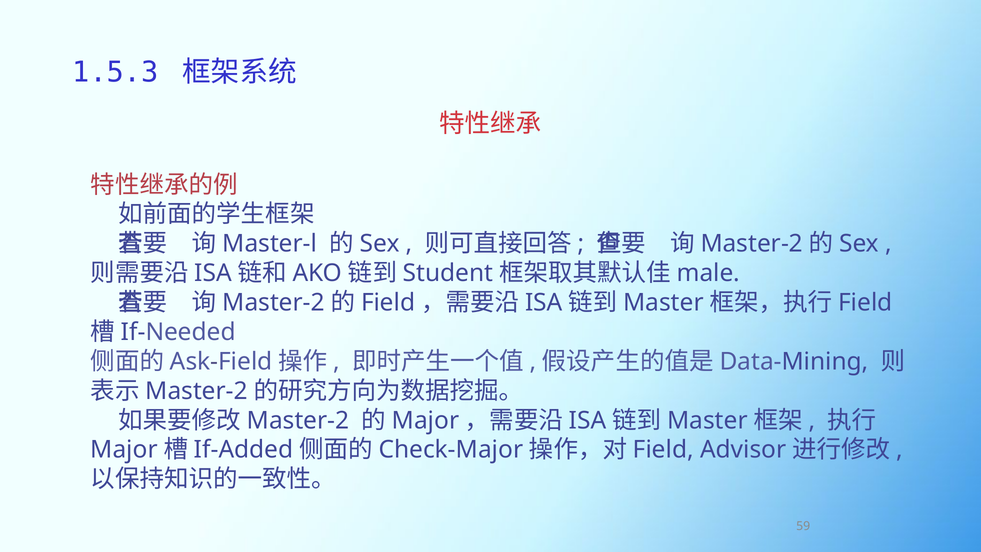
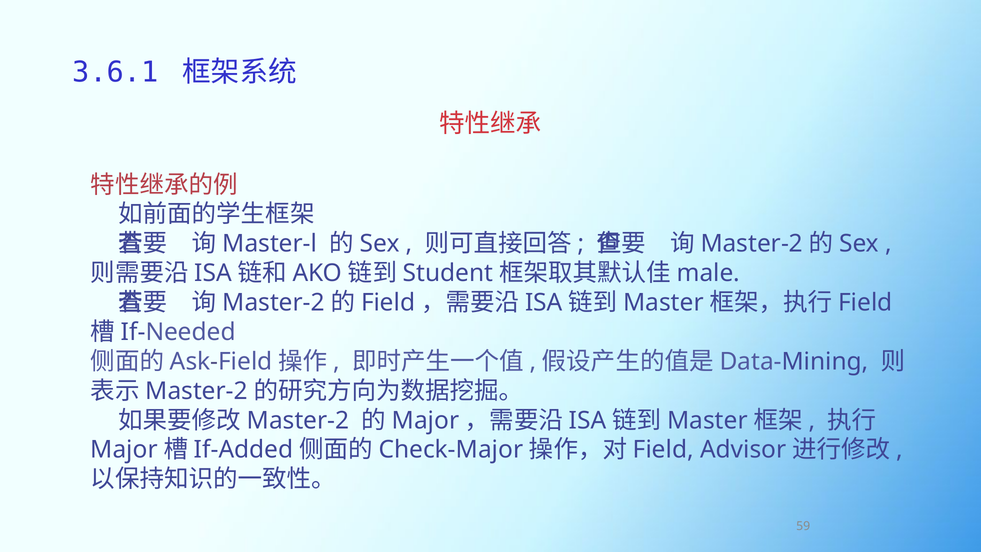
1.5.3: 1.5.3 -> 3.6.1 (115, 72)
